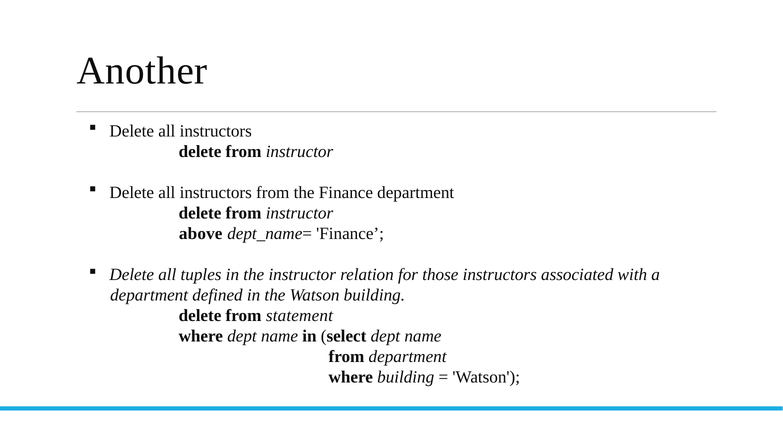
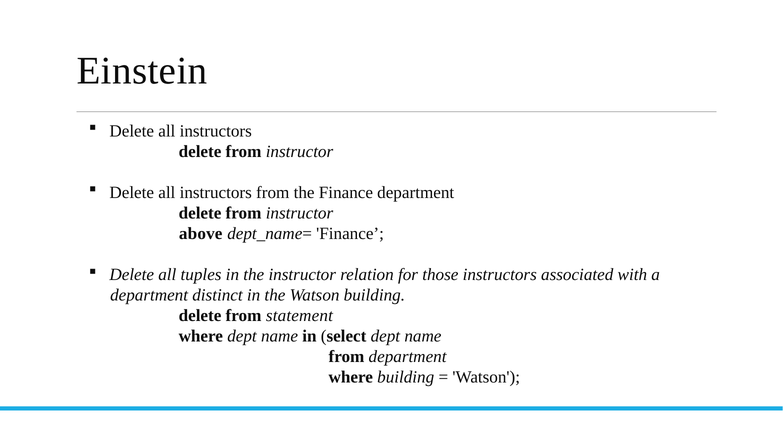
Another: Another -> Einstein (142, 71)
defined: defined -> distinct (217, 296)
